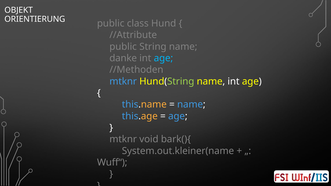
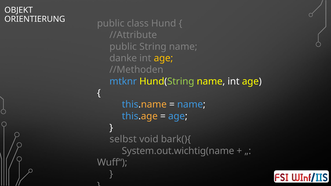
age colour: light blue -> yellow (163, 58)
mtknr: mtknr -> selbst (123, 139)
System.out.kleiner(name: System.out.kleiner(name -> System.out.wichtig(name (178, 151)
